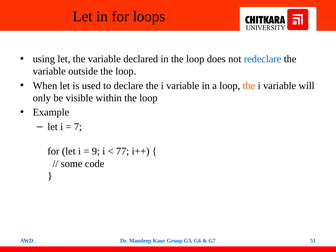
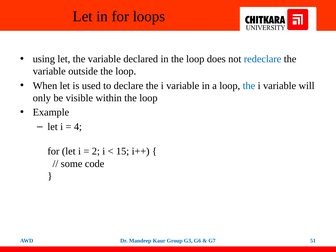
the colour: orange -> blue (249, 86)
7: 7 -> 4 (78, 127)
9: 9 -> 2 (96, 151)
77: 77 -> 15 (123, 151)
